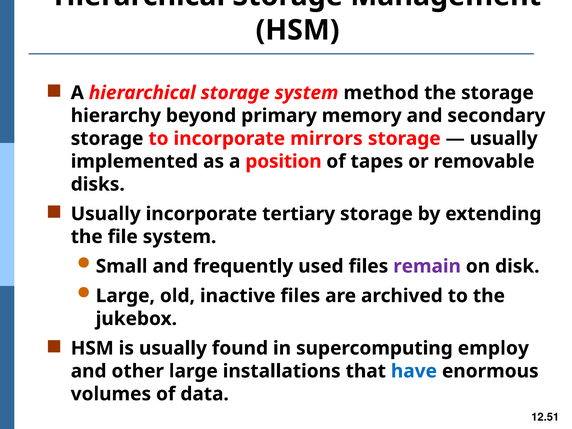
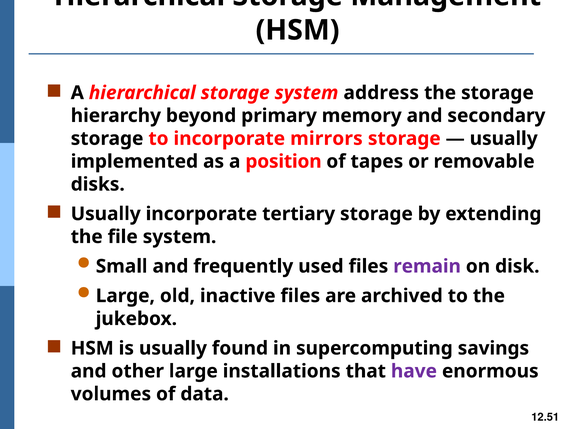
method: method -> address (381, 93)
employ: employ -> savings (493, 348)
have colour: blue -> purple (414, 371)
